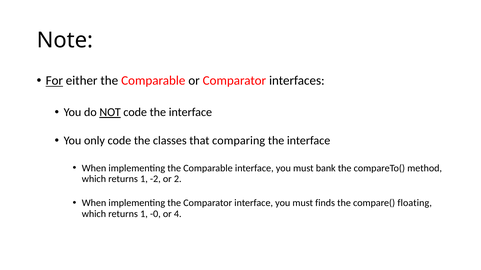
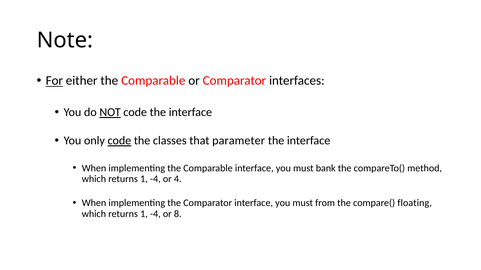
code underline: none -> present (119, 141)
comparing: comparing -> parameter (239, 141)
-2: -2 -> -4 (155, 179)
2: 2 -> 4 (178, 179)
finds: finds -> from (325, 203)
-0: -0 -> -4 (155, 214)
4: 4 -> 8 (178, 214)
